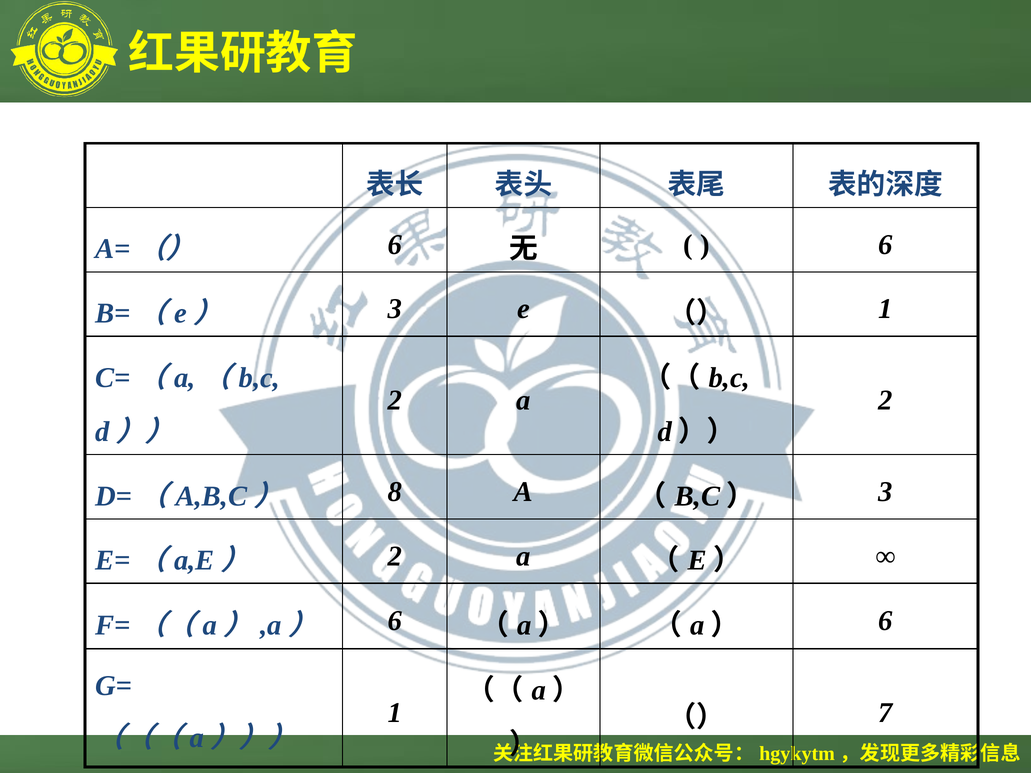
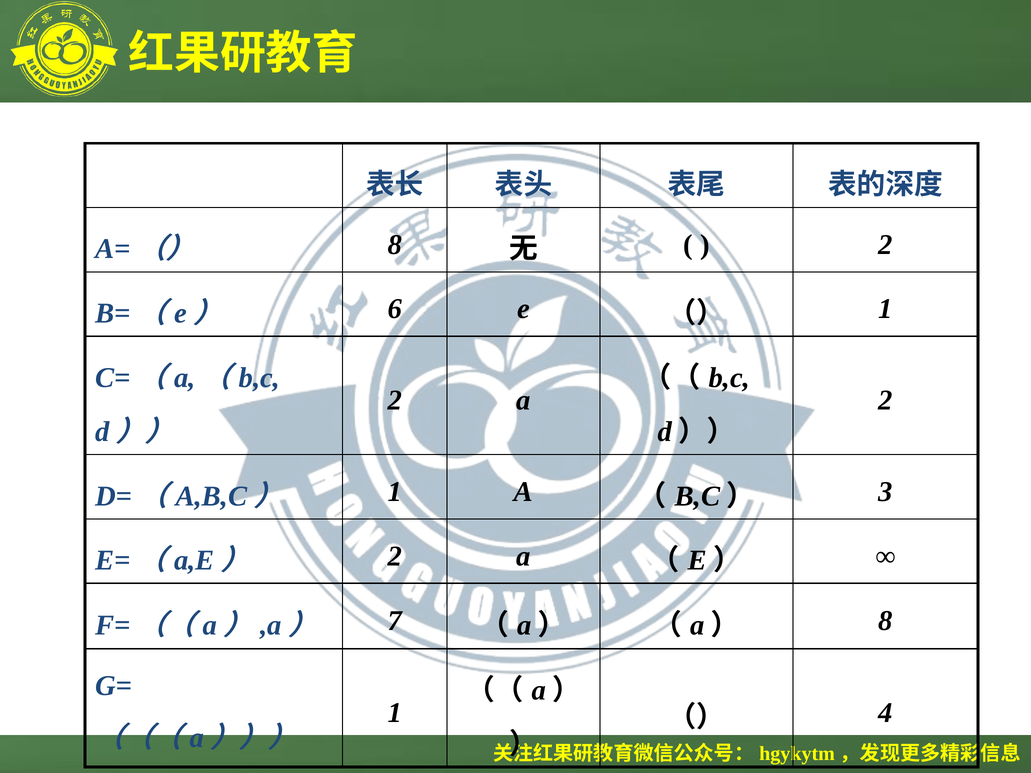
A=（） 6: 6 -> 8 (395, 245)
6: 6 -> 2 (886, 245)
B=（e） 3: 3 -> 6 (395, 309)
D=（A,B,C） 8: 8 -> 1 (395, 492)
F=（（a）,a） 6: 6 -> 7 (395, 621)
6: 6 -> 8 (886, 621)
7: 7 -> 4 (886, 713)
